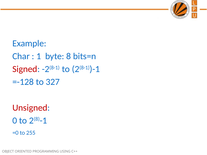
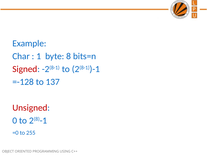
327: 327 -> 137 (53, 82)
